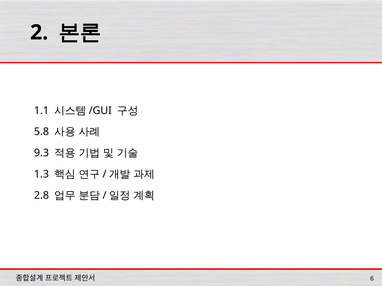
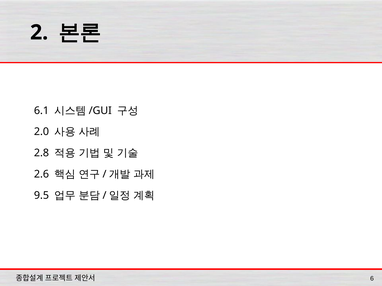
1.1: 1.1 -> 6.1 (41, 111)
5.8: 5.8 -> 2.0 (41, 132)
9.3: 9.3 -> 2.8 (41, 153)
1.3: 1.3 -> 2.6 (41, 174)
2.8: 2.8 -> 9.5 (41, 196)
